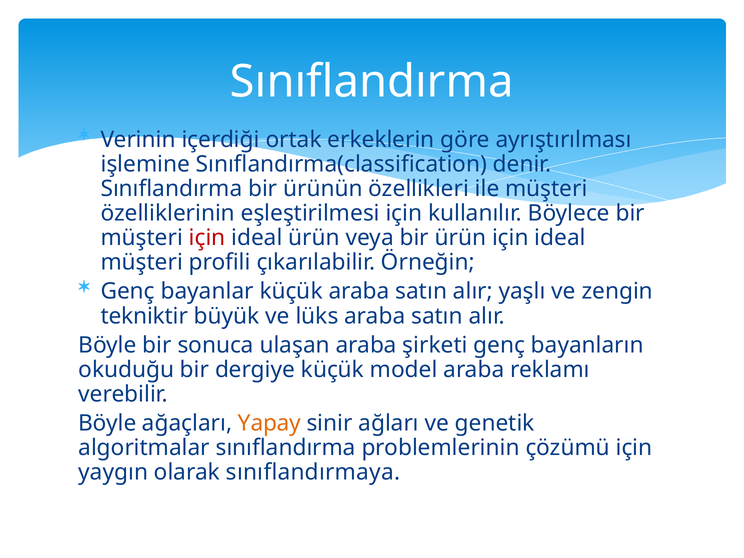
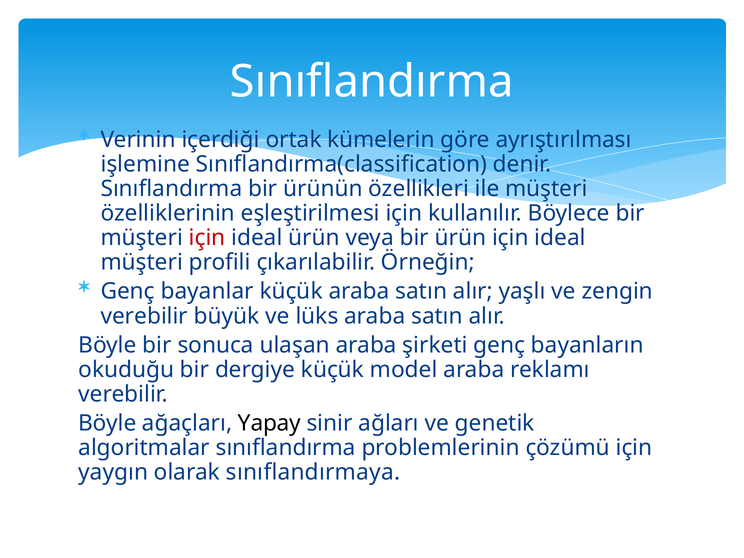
erkeklerin: erkeklerin -> kümelerin (381, 140)
tekniktir: tekniktir -> verebilir (144, 316)
Yapay colour: orange -> black (269, 423)
